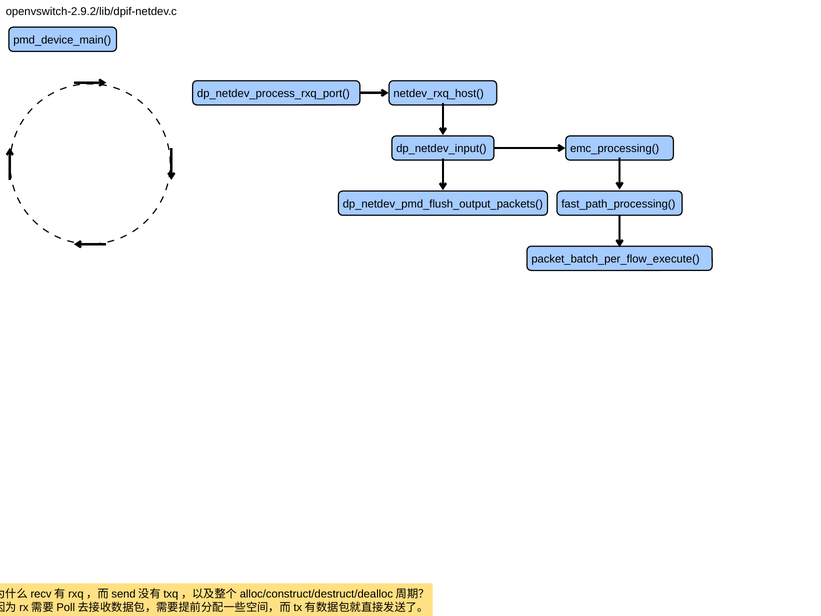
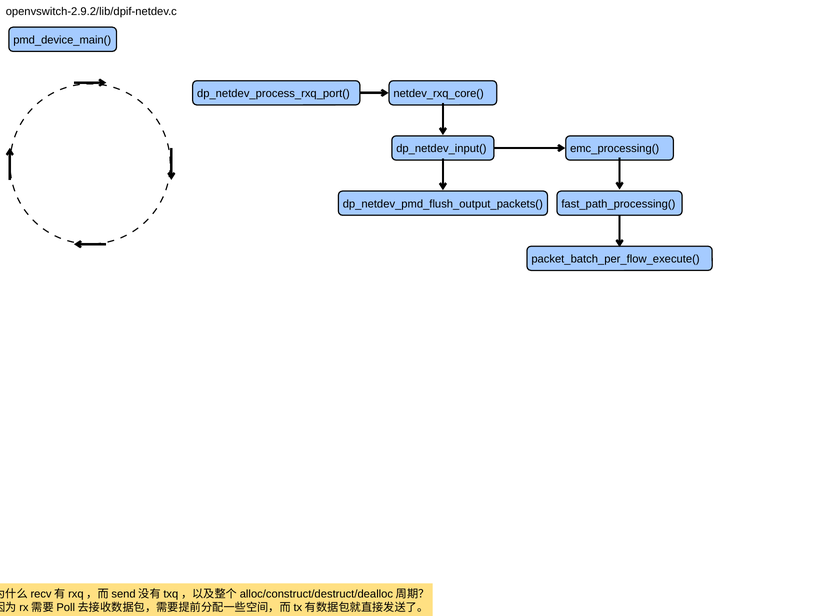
netdev_rxq_host(: netdev_rxq_host( -> netdev_rxq_core( (439, 94)
